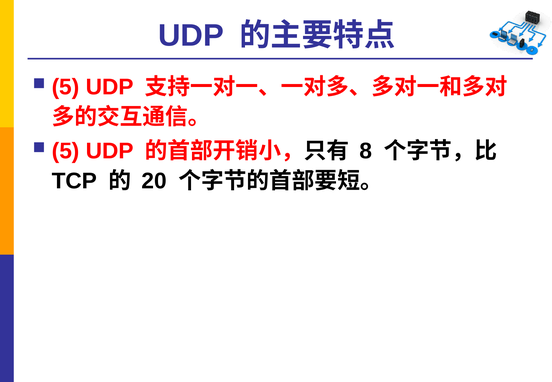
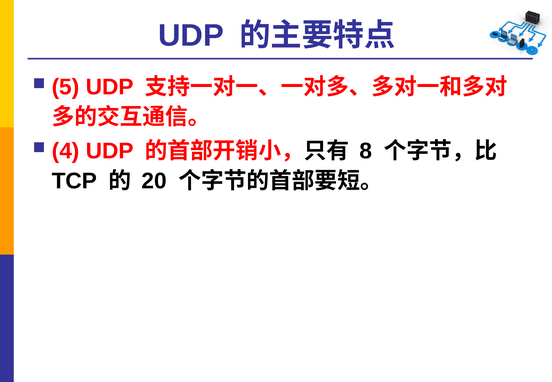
5: 5 -> 4 (66, 151)
